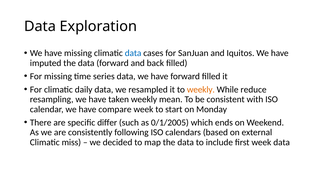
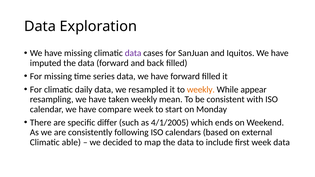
data colour: blue -> purple (133, 53)
reduce: reduce -> appear (254, 90)
0/1/2005: 0/1/2005 -> 4/1/2005 (170, 123)
miss: miss -> able (71, 143)
